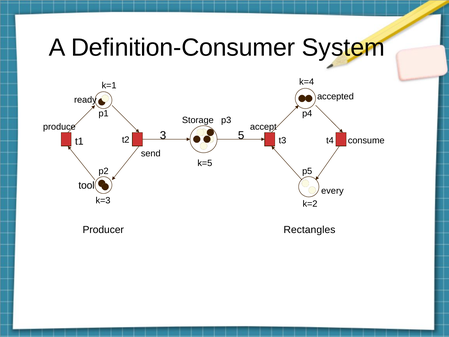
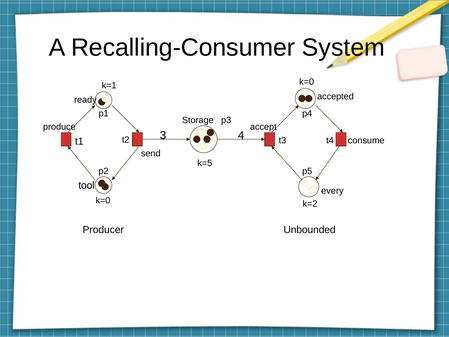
Definition-Consumer: Definition-Consumer -> Recalling-Consumer (183, 48)
k=4: k=4 -> k=0 (307, 82)
5: 5 -> 4 (241, 135)
k=3: k=3 -> k=0 (103, 201)
Rectangles: Rectangles -> Unbounded (310, 230)
